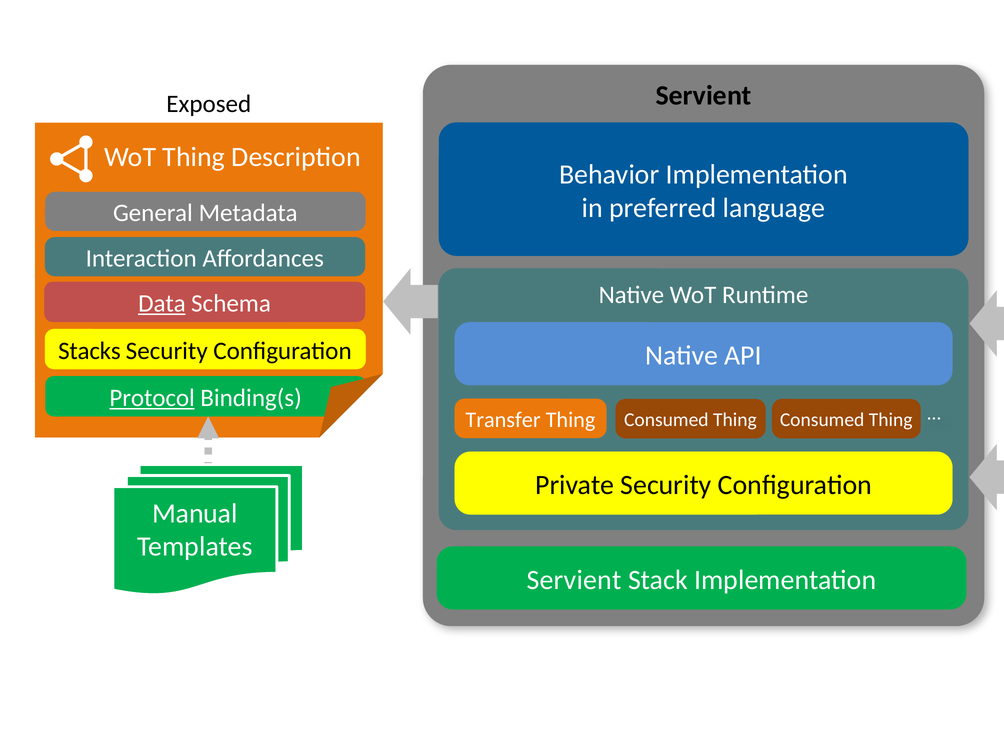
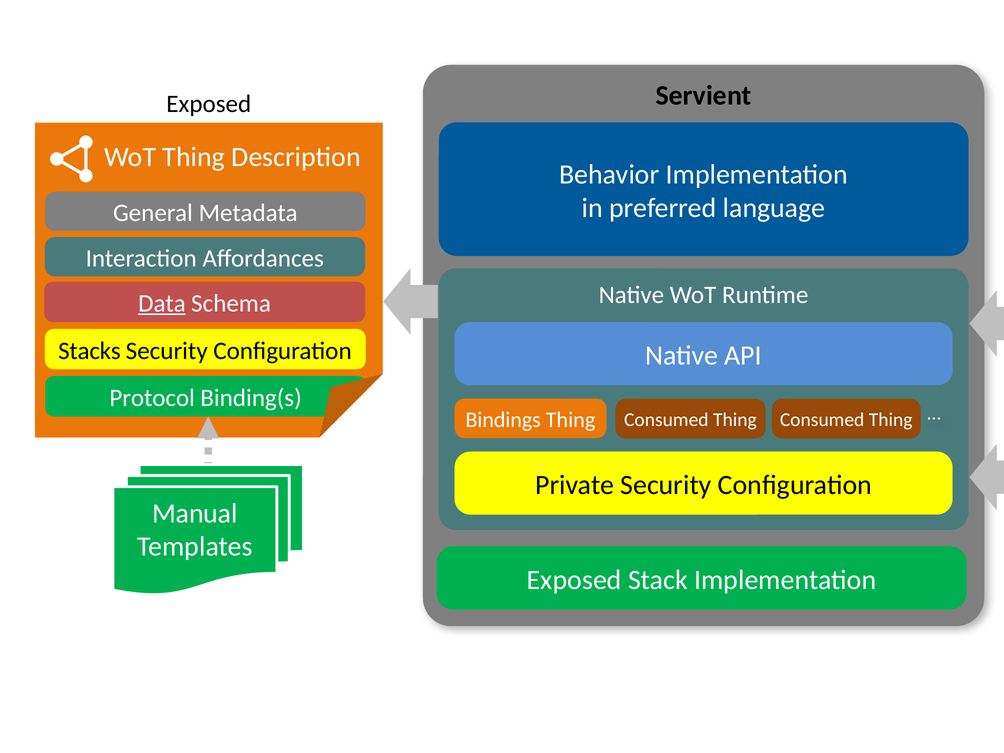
Protocol underline: present -> none (152, 398)
Transfer: Transfer -> Bindings (503, 420)
Servient: Servient -> Exposed (574, 580)
